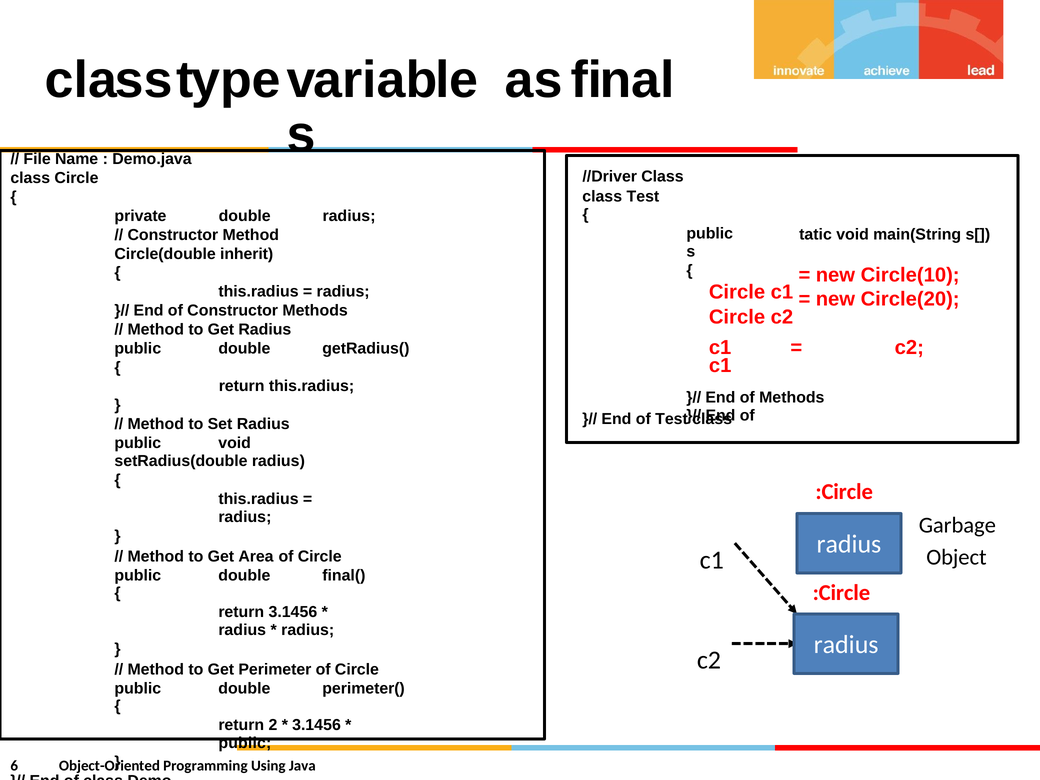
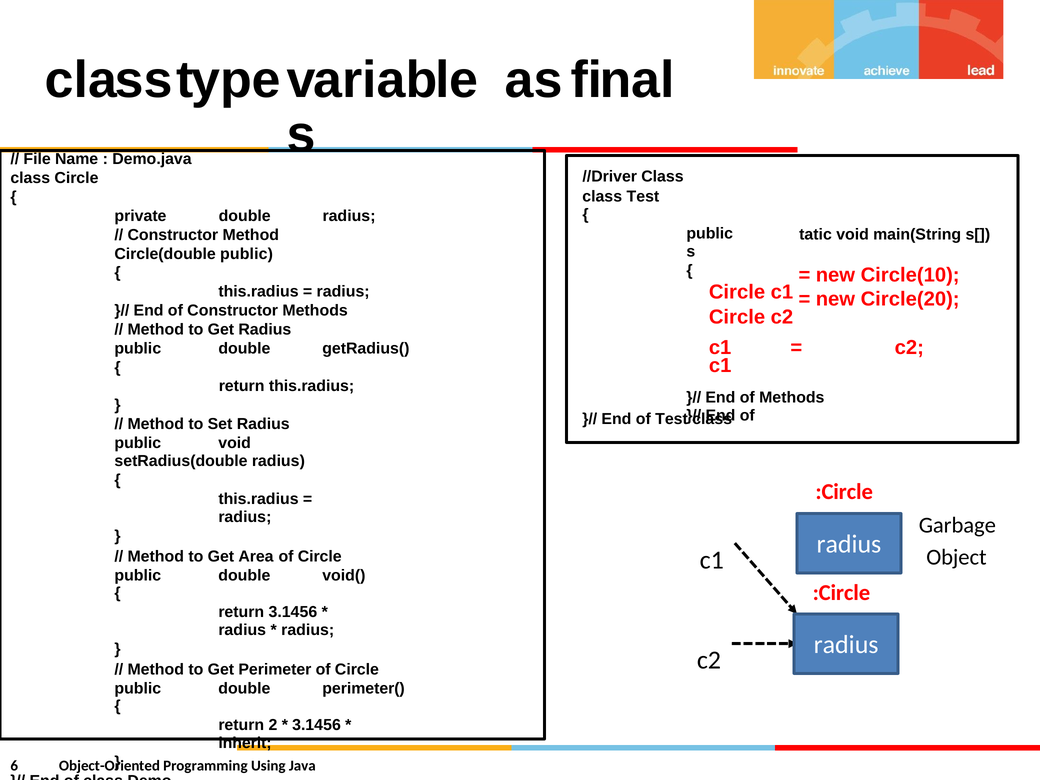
Circle(double inherit: inherit -> public (247, 254)
final(: final( -> void( (344, 575)
public: public -> inherit (245, 743)
